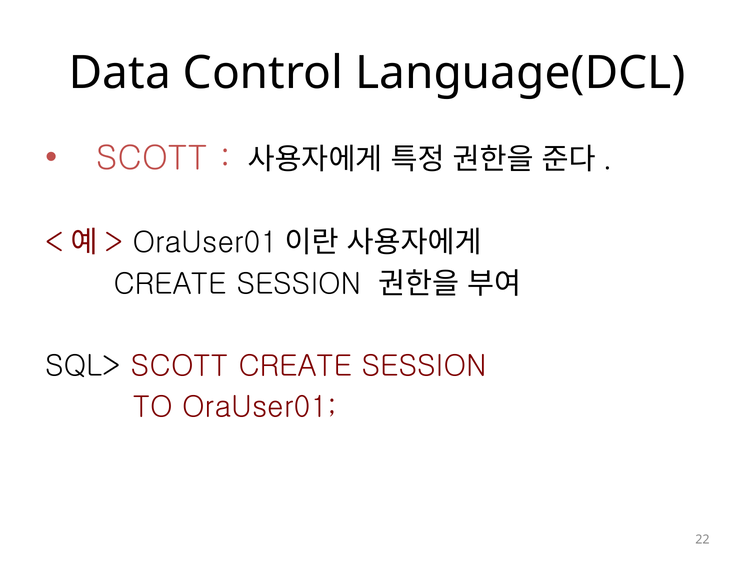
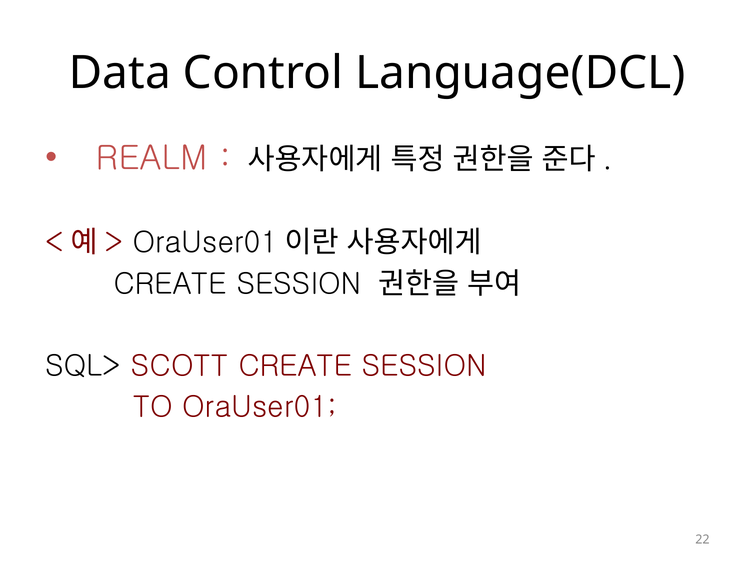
SCOTT: SCOTT -> REALM (152, 158)
